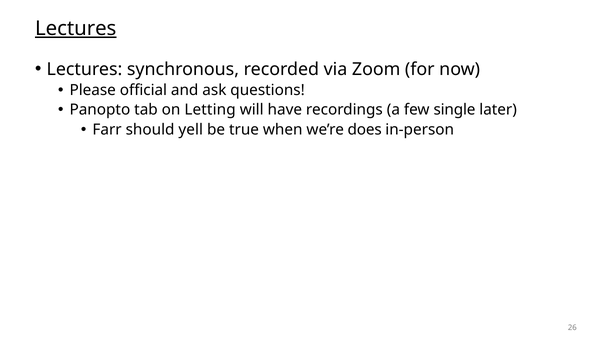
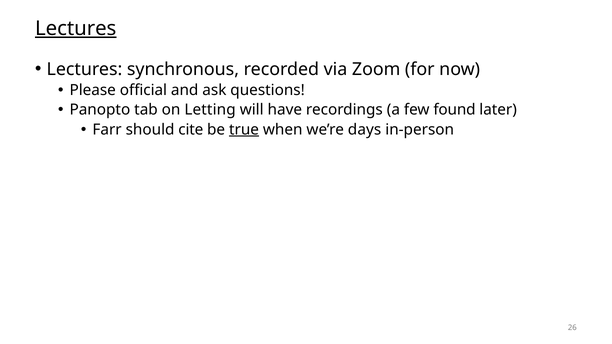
single: single -> found (454, 110)
yell: yell -> cite (191, 130)
true underline: none -> present (244, 130)
does: does -> days (365, 130)
